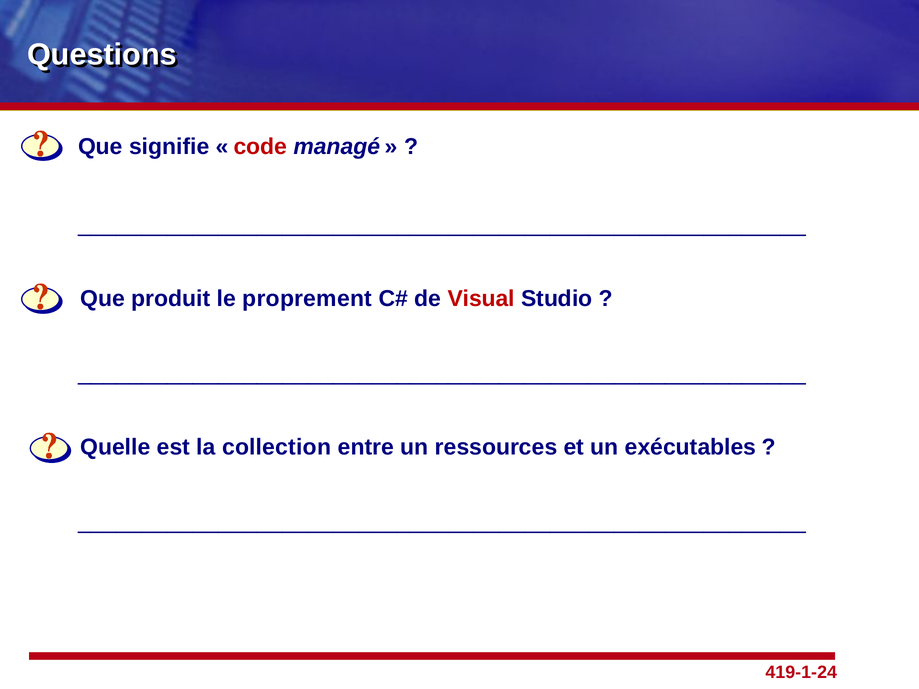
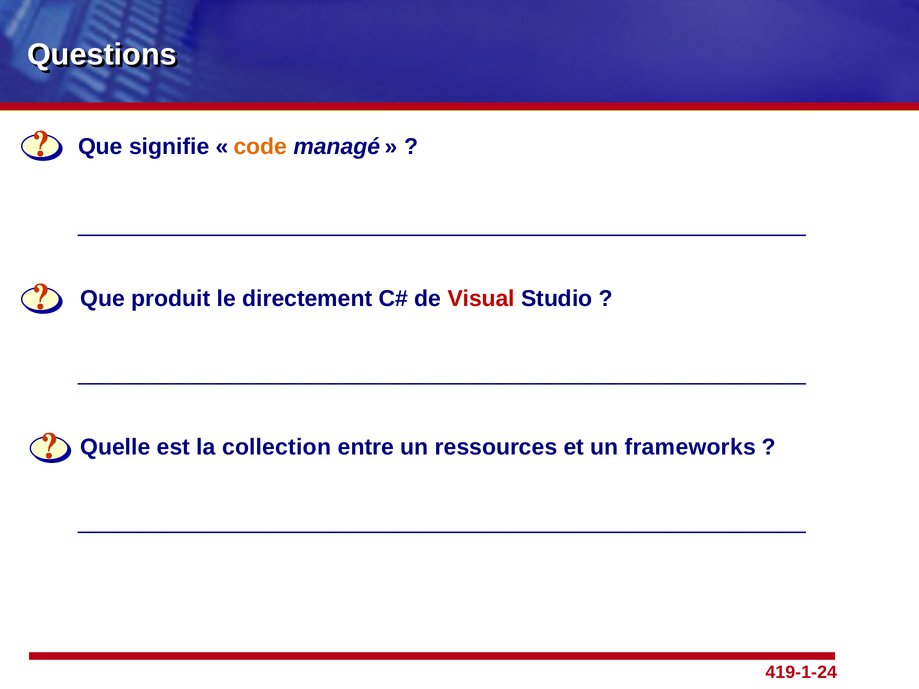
code colour: red -> orange (260, 147)
proprement: proprement -> directement (307, 299)
exécutables: exécutables -> frameworks (690, 447)
